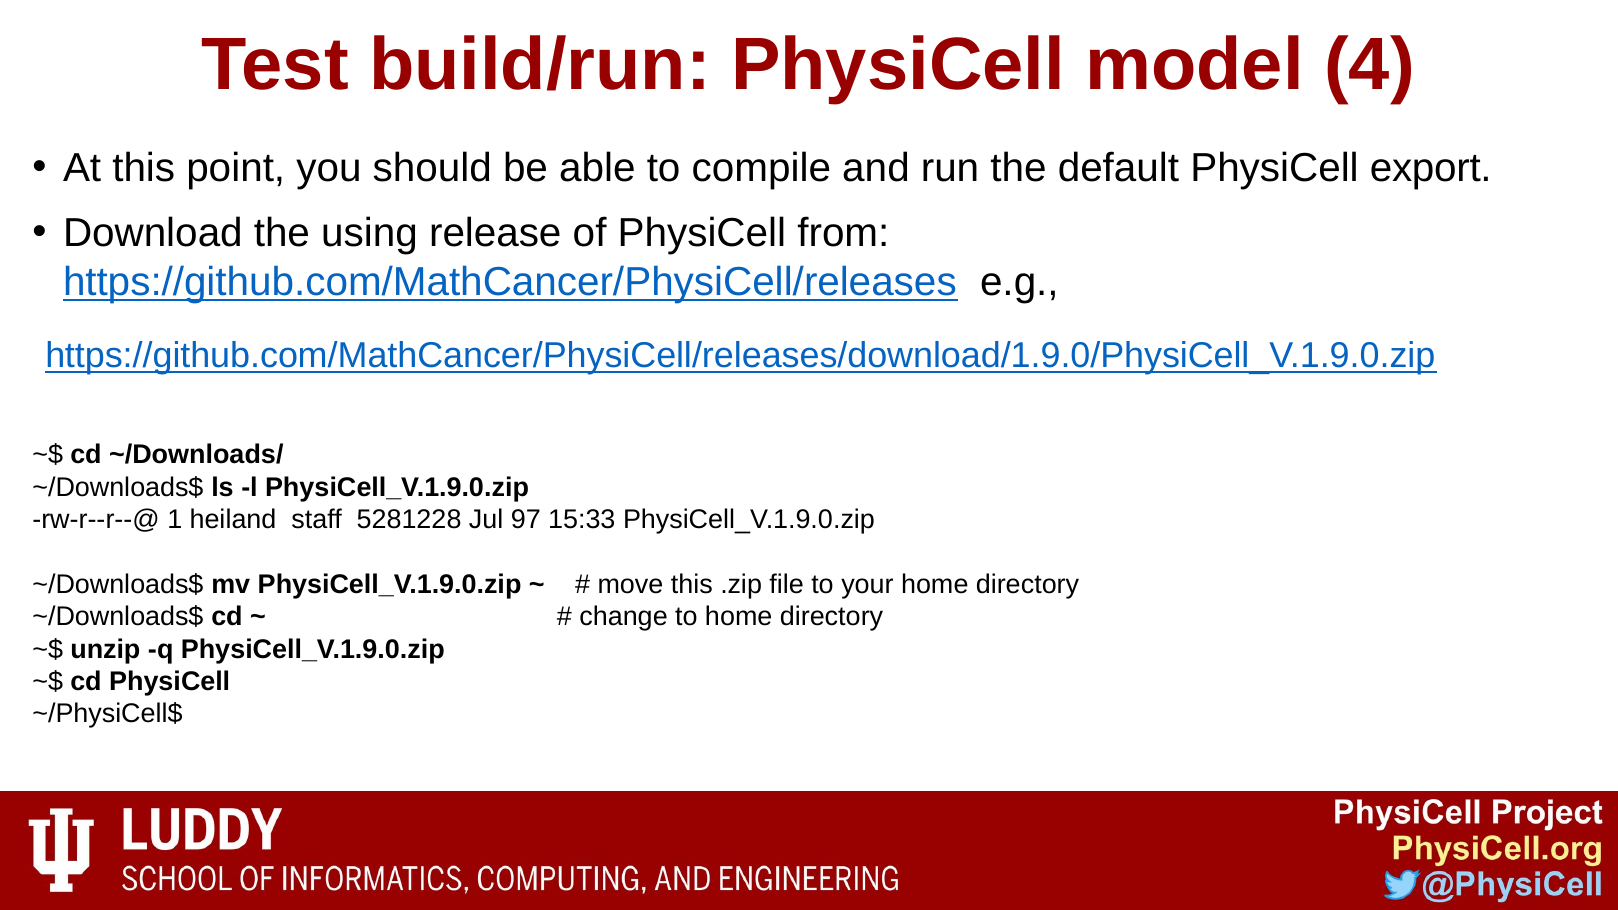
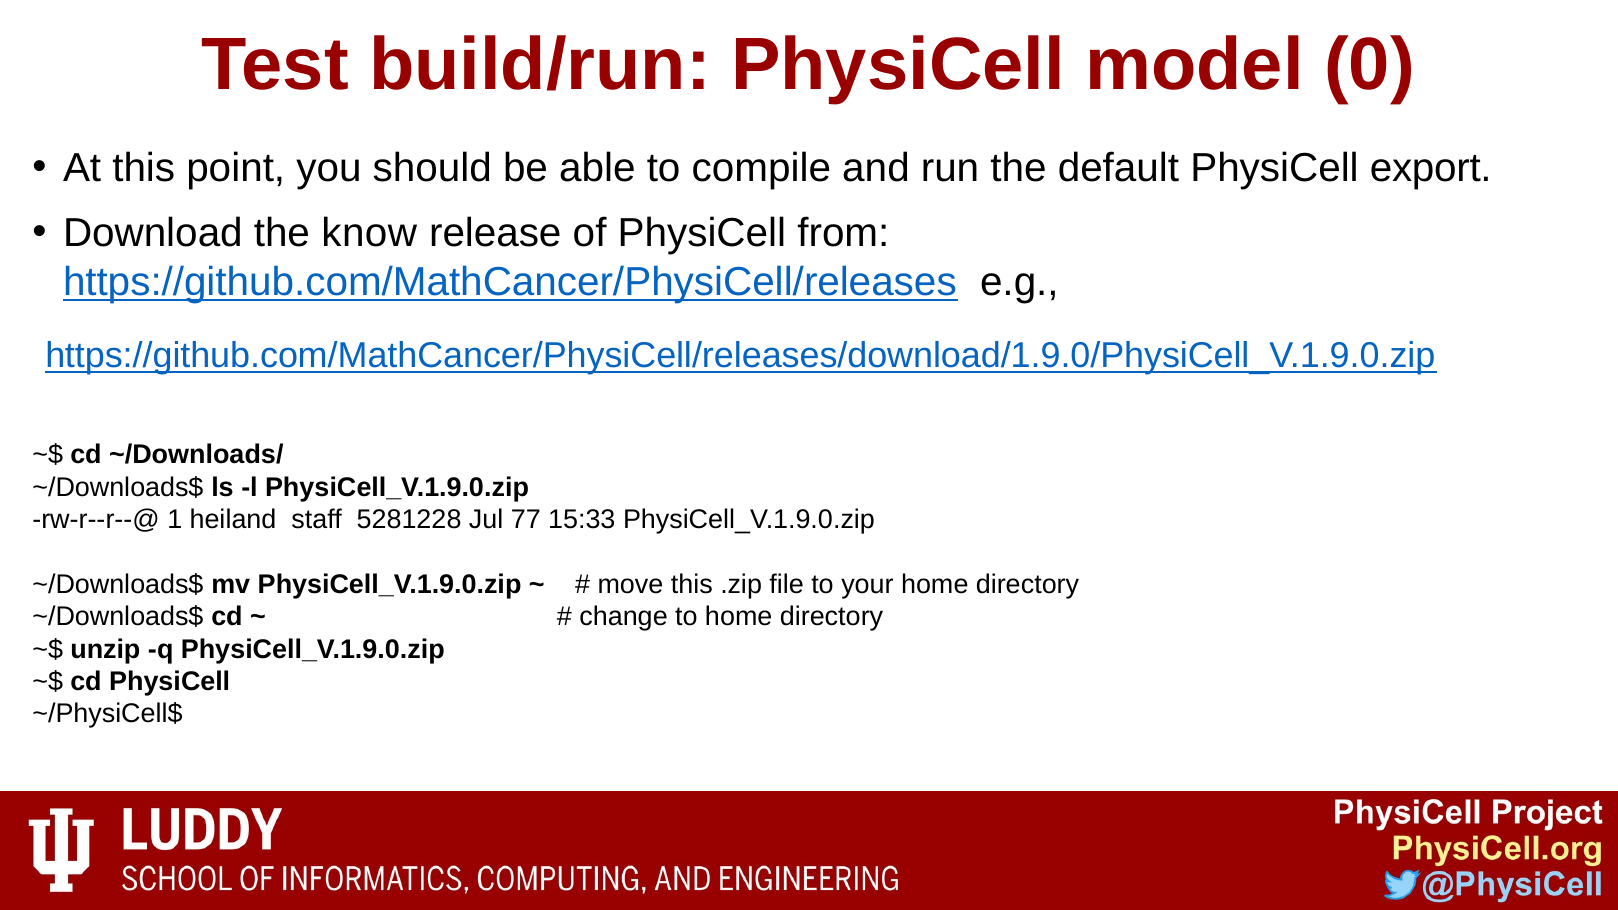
4: 4 -> 0 (1370, 65)
using: using -> know (369, 234)
97: 97 -> 77 (526, 520)
